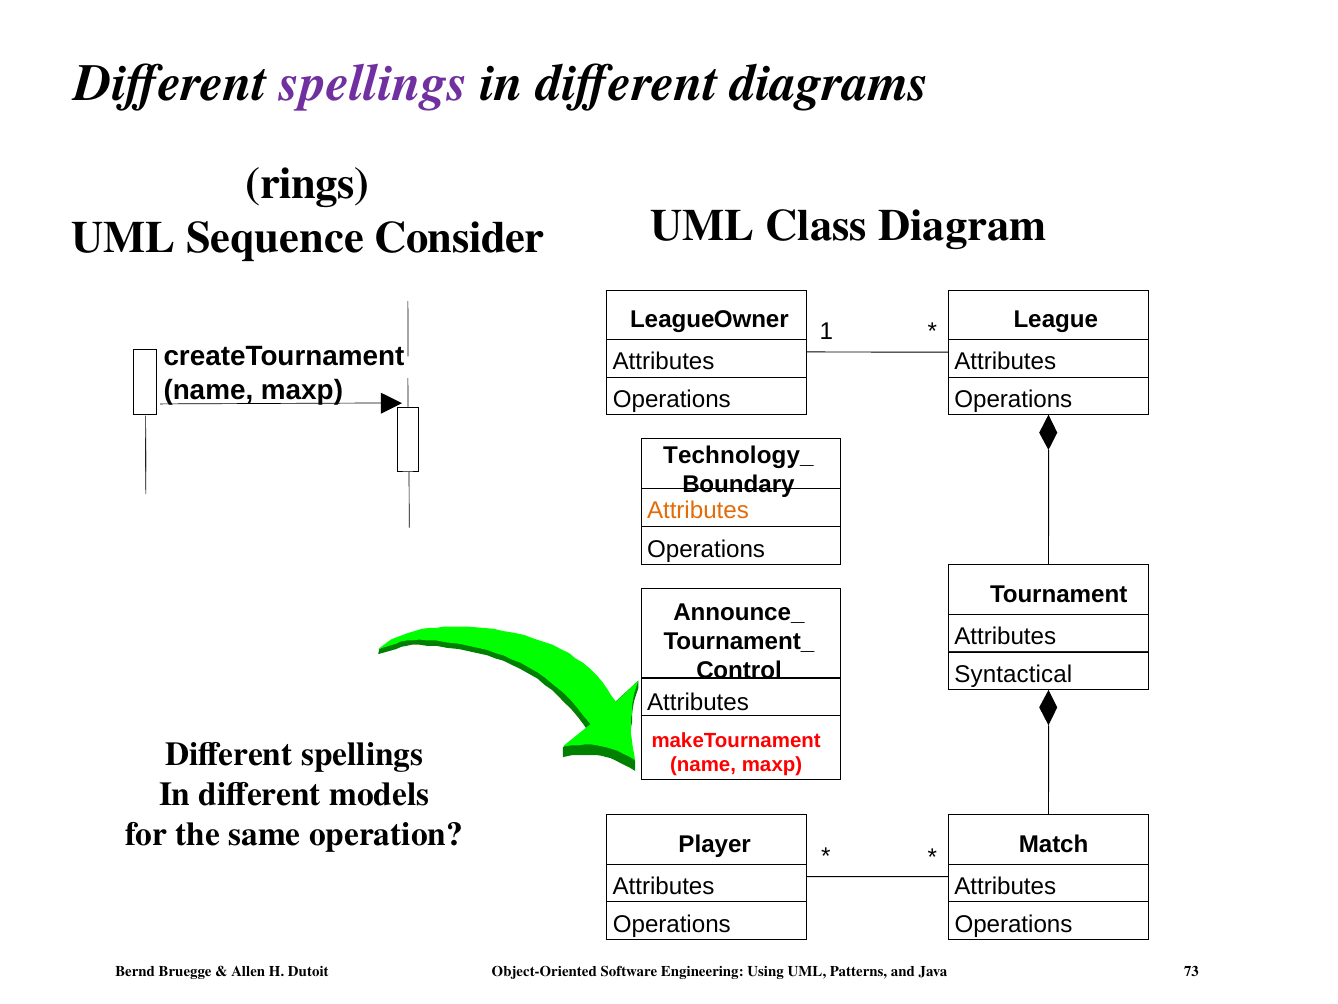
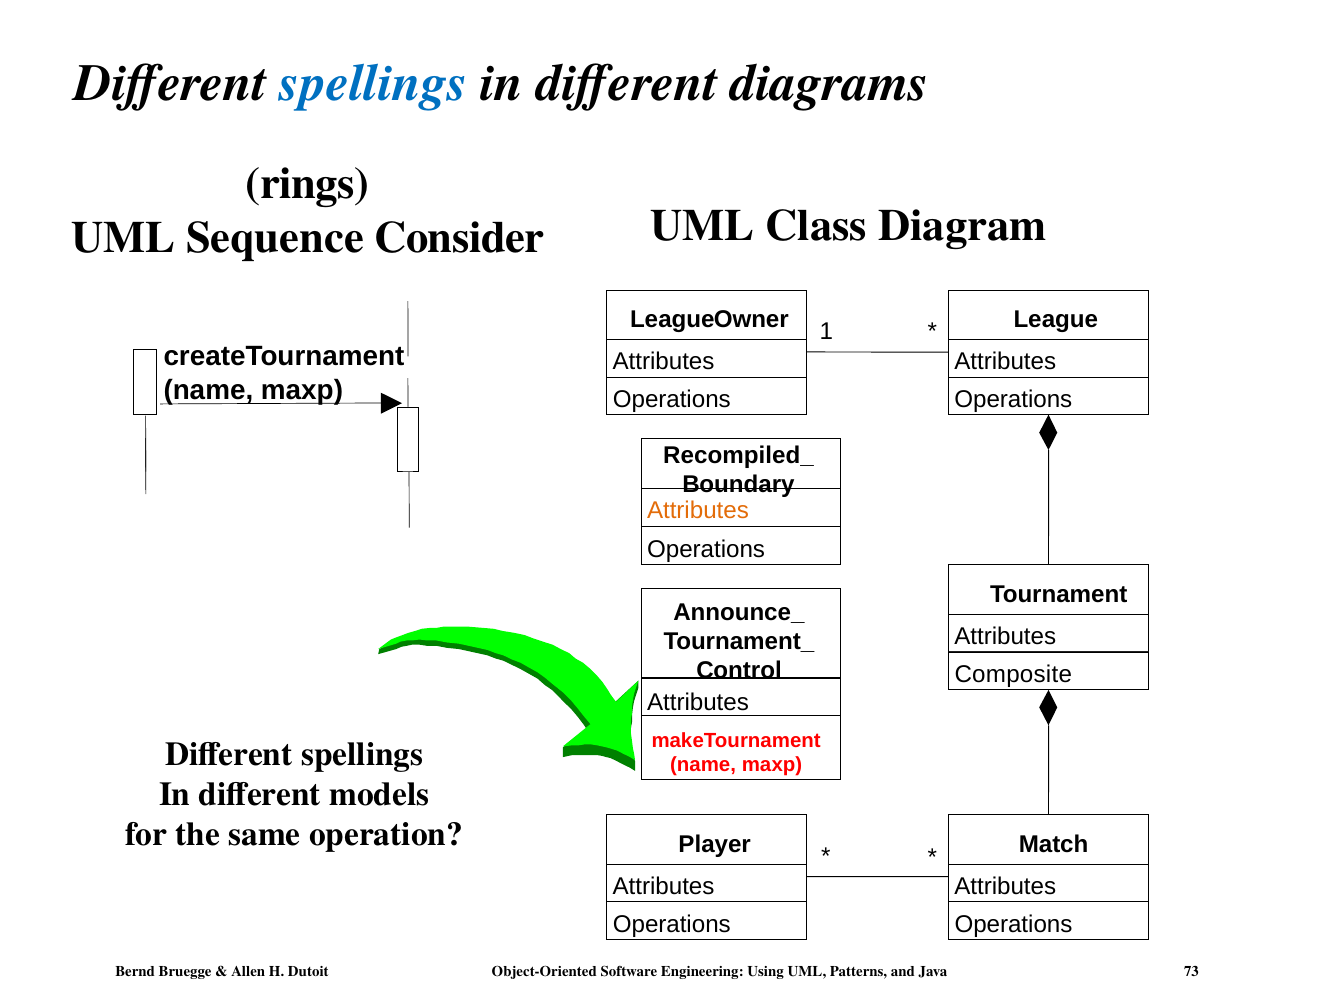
spellings colour: purple -> blue (374, 84)
Technology_: Technology_ -> Recompiled_ (738, 455)
Syntactical: Syntactical -> Composite (1013, 674)
